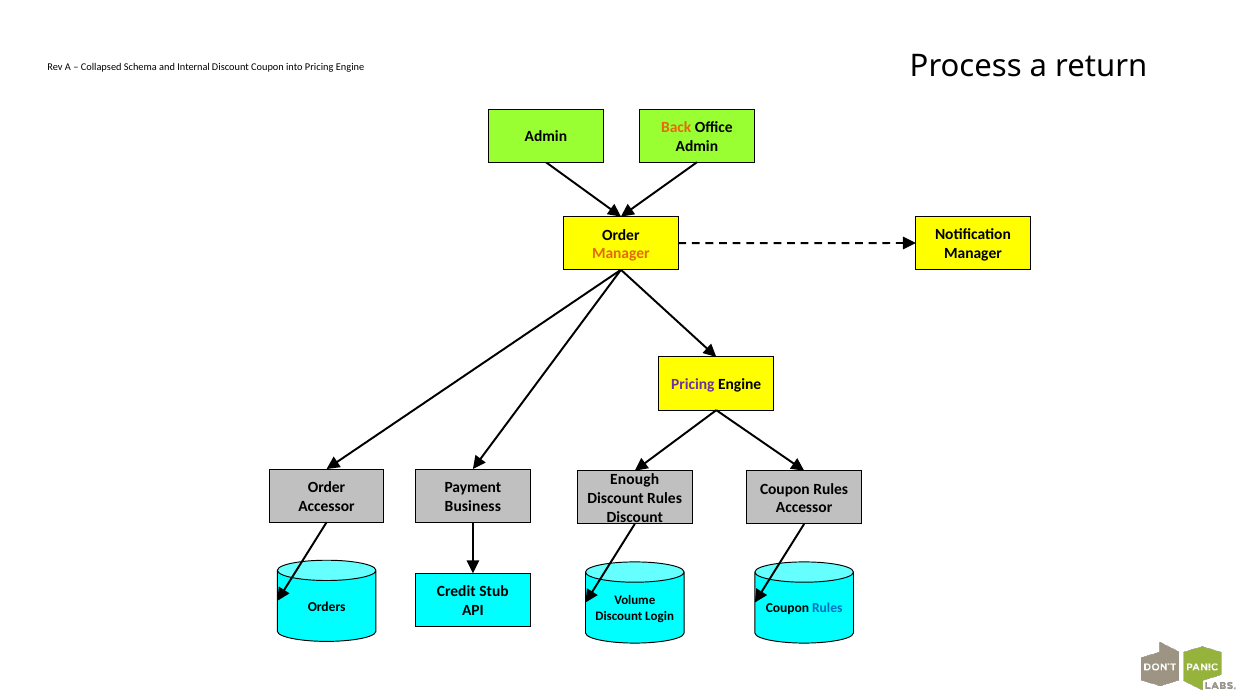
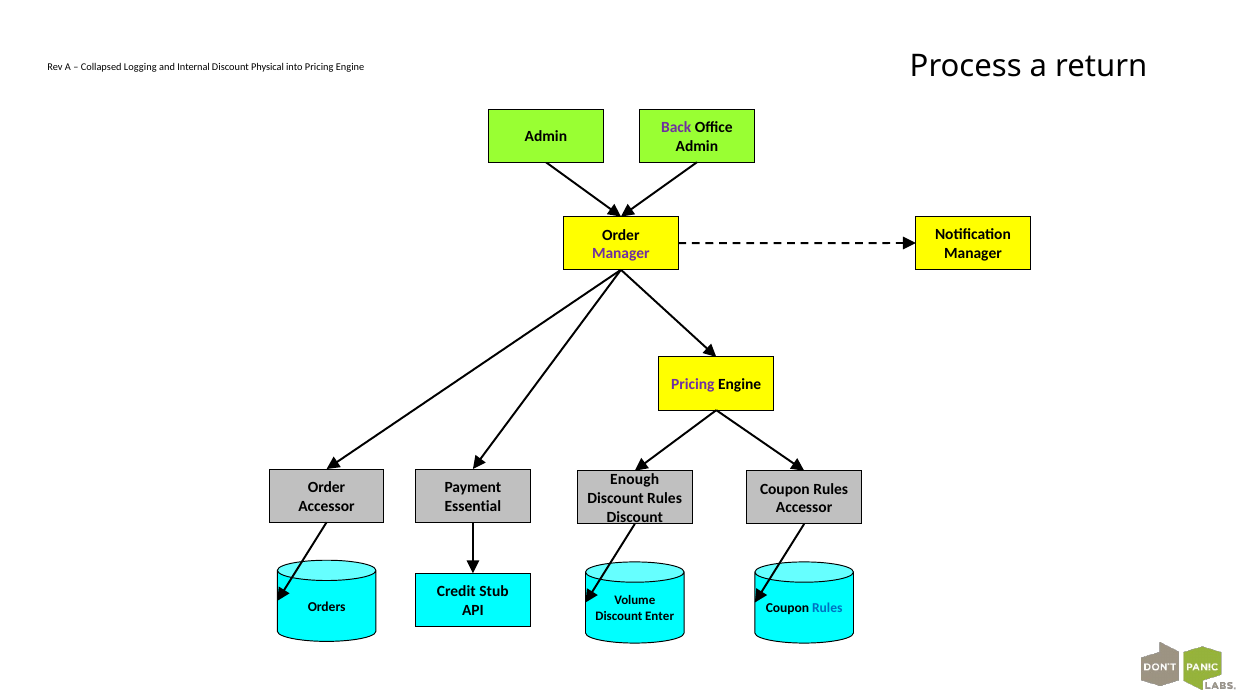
Schema: Schema -> Logging (140, 67)
Discount Coupon: Coupon -> Physical (268, 67)
Back colour: orange -> purple (676, 127)
Manager colour: orange -> purple (621, 253)
Business: Business -> Essential (473, 506)
Login: Login -> Enter (660, 616)
